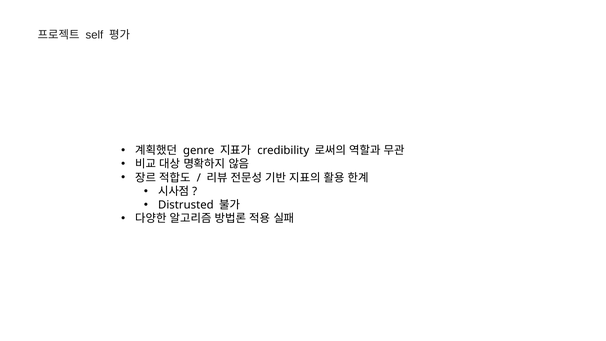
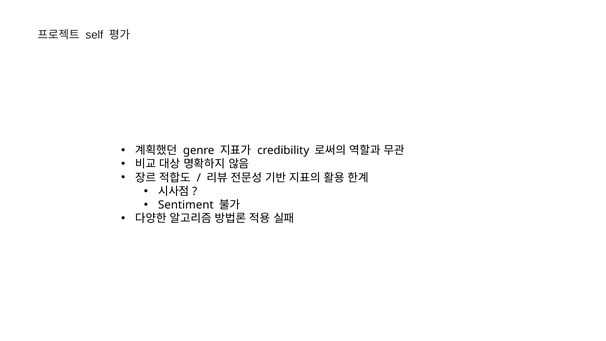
Distrusted: Distrusted -> Sentiment (186, 205)
